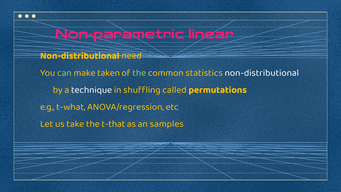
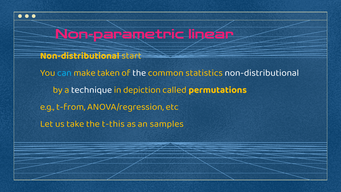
need: need -> start (132, 56)
can colour: light green -> light blue (64, 73)
the colour: light green -> white (139, 73)
shuffling: shuffling -> depiction (142, 90)
t-what: t-what -> t-from (71, 107)
t-that: t-that -> t-this (113, 124)
